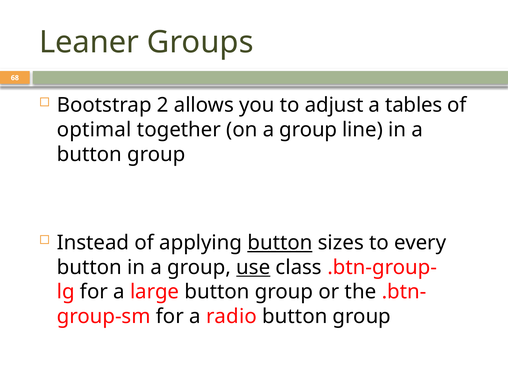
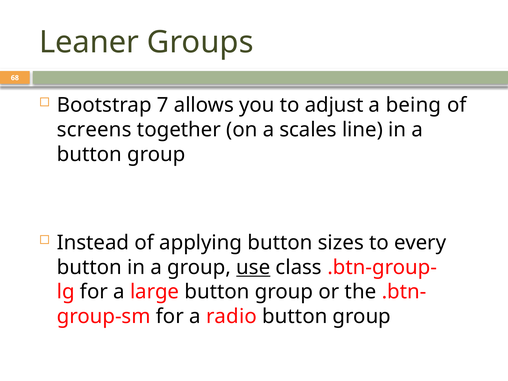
2: 2 -> 7 (163, 105)
tables: tables -> being (413, 105)
optimal: optimal -> screens (94, 130)
on a group: group -> scales (308, 130)
button underline: present -> none (280, 243)
